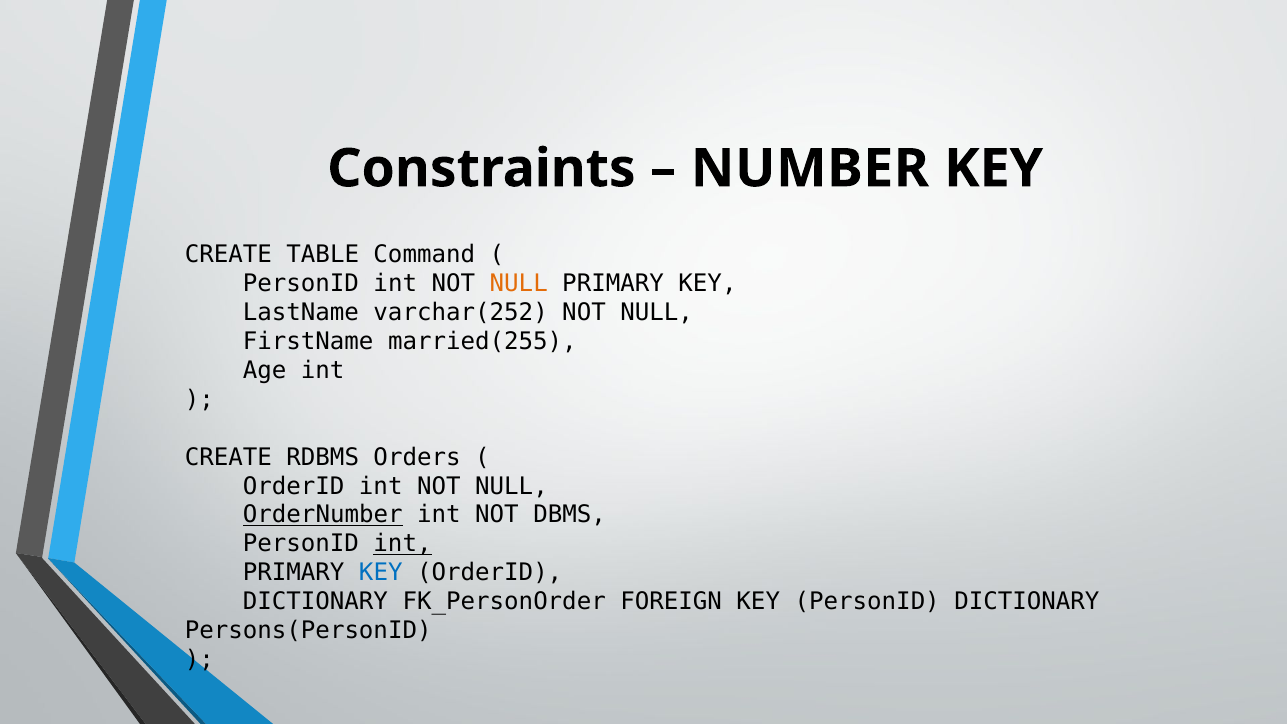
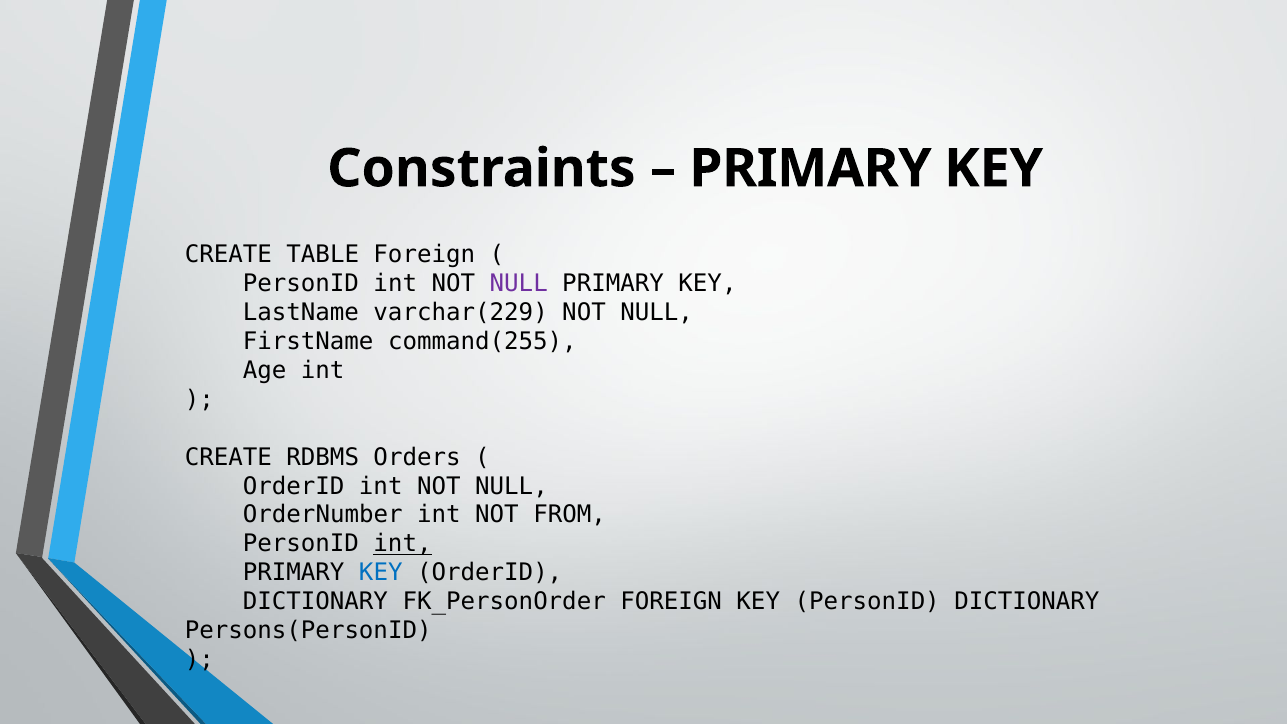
NUMBER: NUMBER -> PRIMARY (810, 169)
TABLE Command: Command -> Foreign (424, 254)
NULL colour: orange -> purple (519, 283)
varchar(252: varchar(252 -> varchar(229 (461, 312)
married(255: married(255 -> command(255 (482, 341)
OrderNumber underline: present -> none (323, 515)
DBMS: DBMS -> FROM (570, 515)
